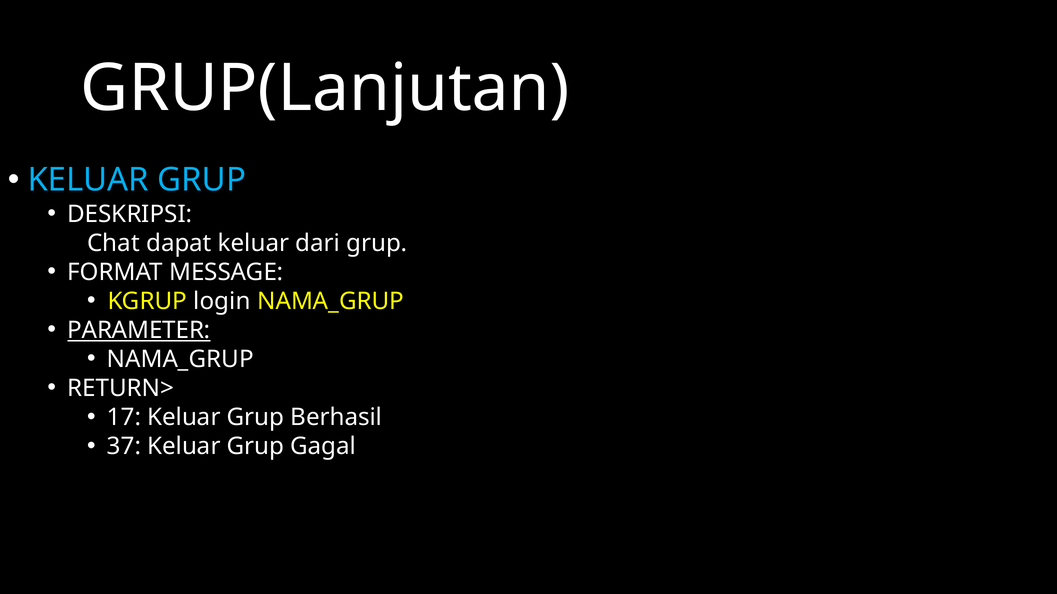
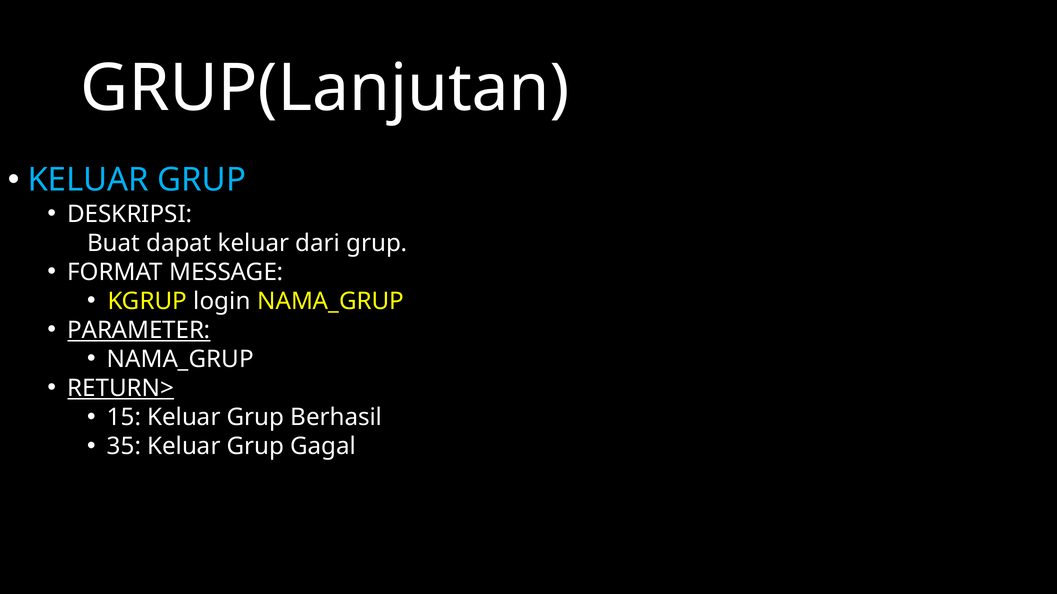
Chat: Chat -> Buat (114, 243)
RETURN> underline: none -> present (121, 389)
17: 17 -> 15 (124, 418)
37: 37 -> 35 (124, 447)
